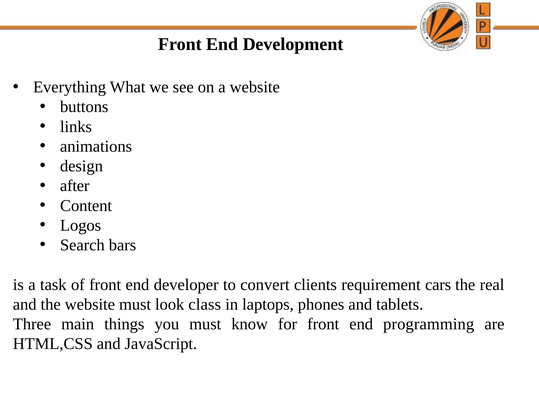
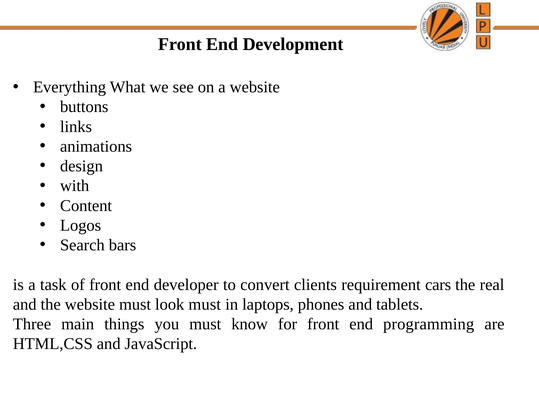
after: after -> with (75, 186)
look class: class -> must (205, 305)
